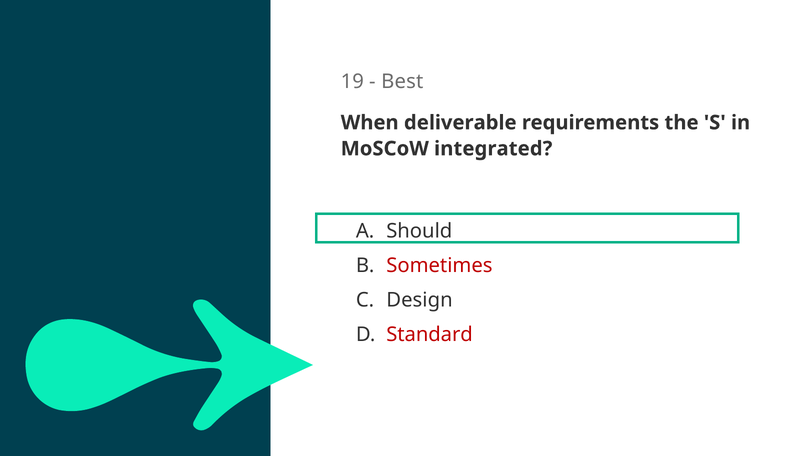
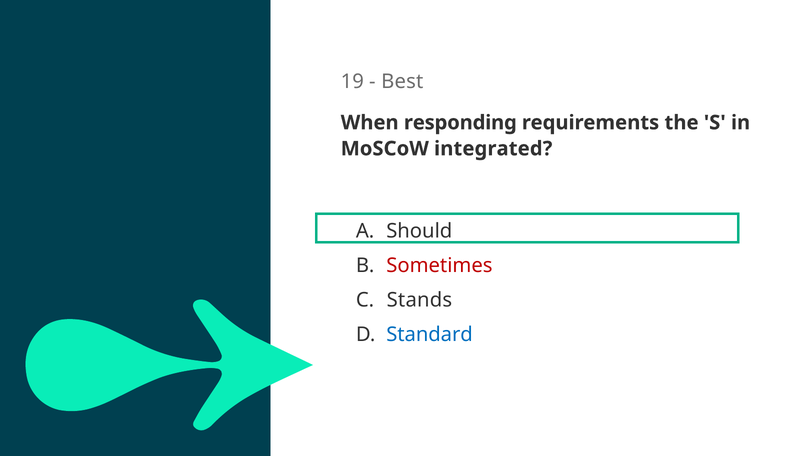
deliverable: deliverable -> responding (460, 123)
Design: Design -> Stands (419, 300)
Standard colour: red -> blue (430, 334)
